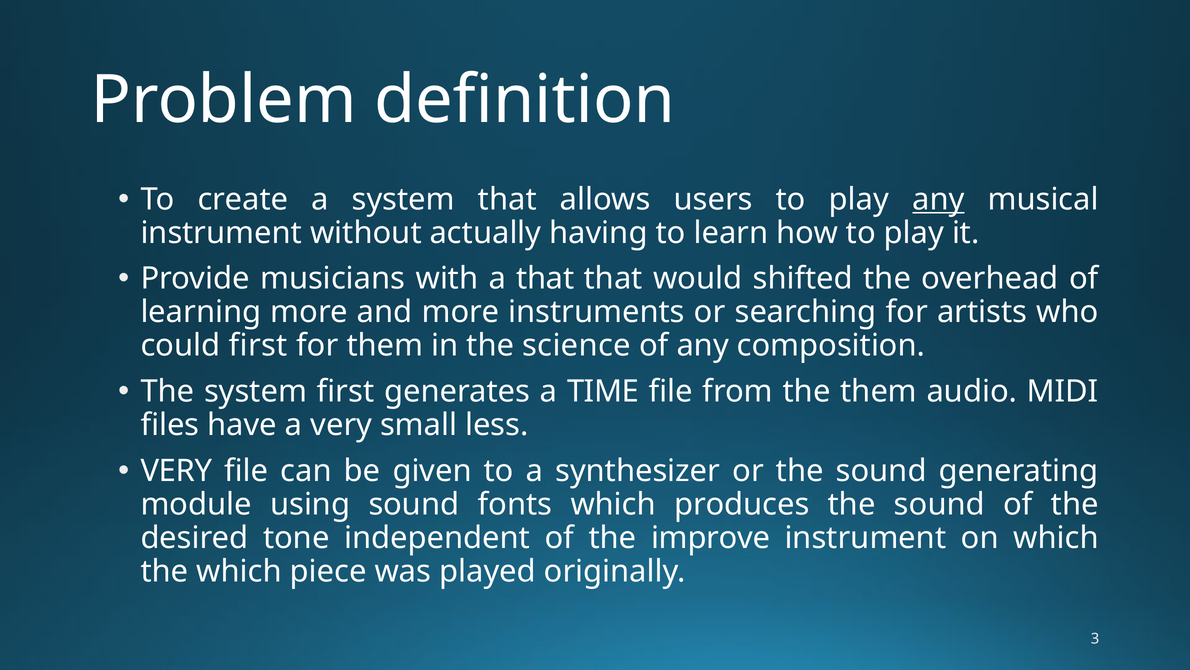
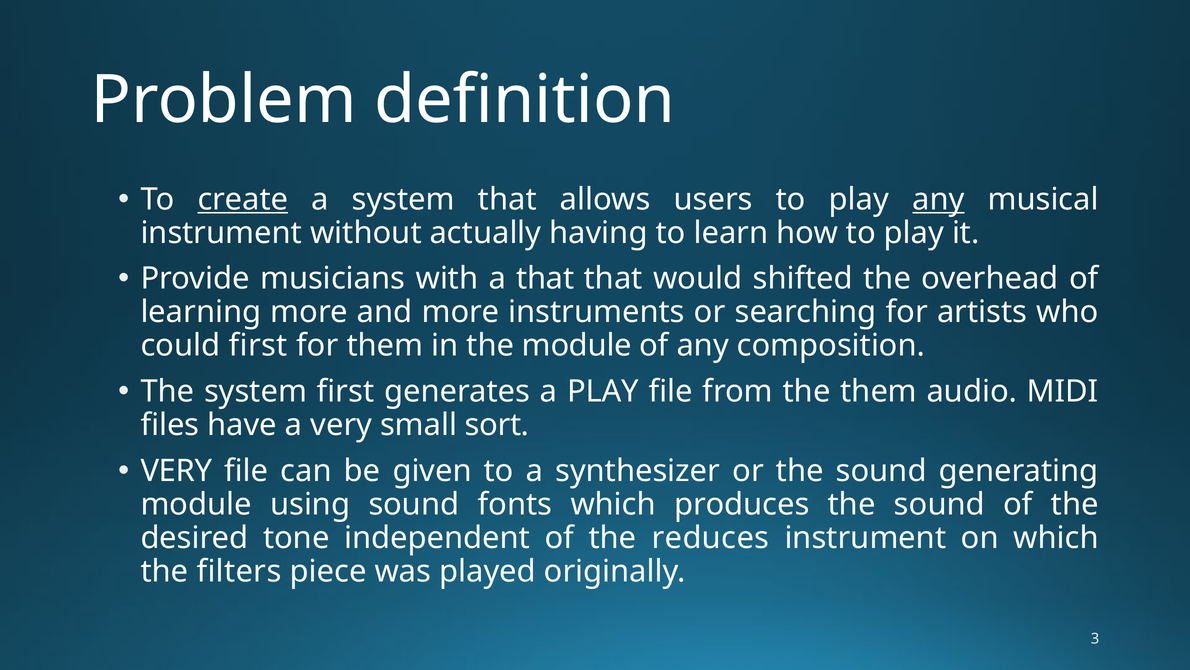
create underline: none -> present (243, 199)
the science: science -> module (577, 345)
a TIME: TIME -> PLAY (603, 391)
less: less -> sort (497, 425)
improve: improve -> reduces (710, 537)
the which: which -> filters (239, 571)
